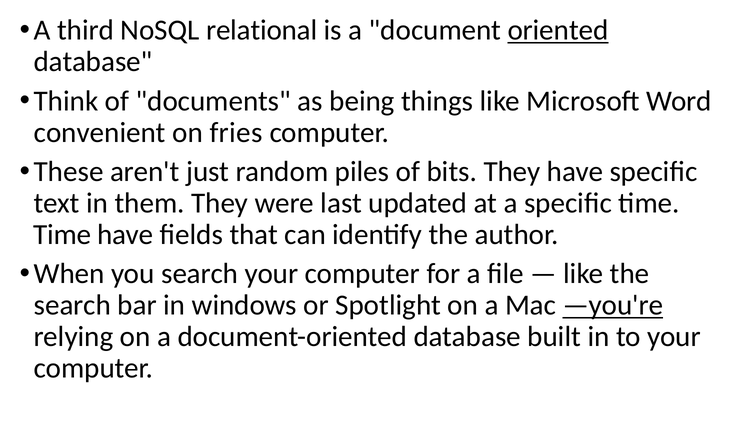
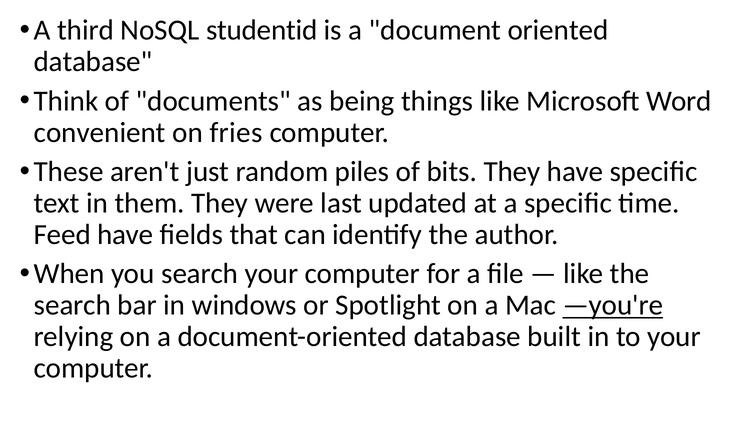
relational: relational -> studentid (262, 30)
oriented underline: present -> none (558, 30)
Time: Time -> Feed (62, 235)
